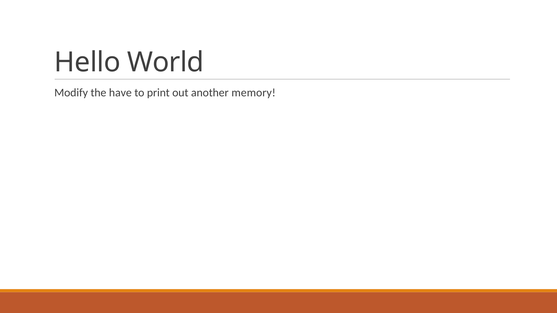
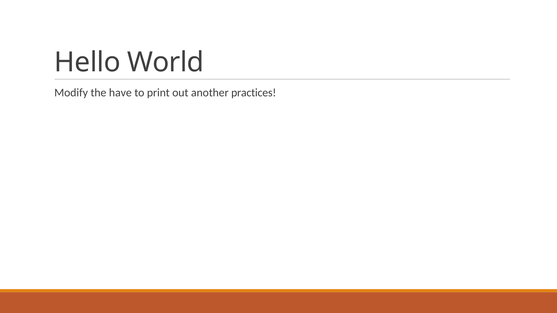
memory: memory -> practices (254, 93)
